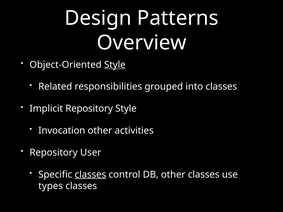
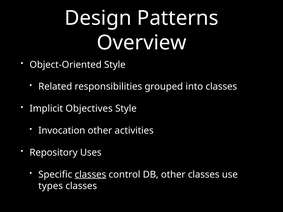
Style underline: present -> none (115, 65)
Implicit Repository: Repository -> Objectives (89, 109)
User: User -> Uses (91, 153)
